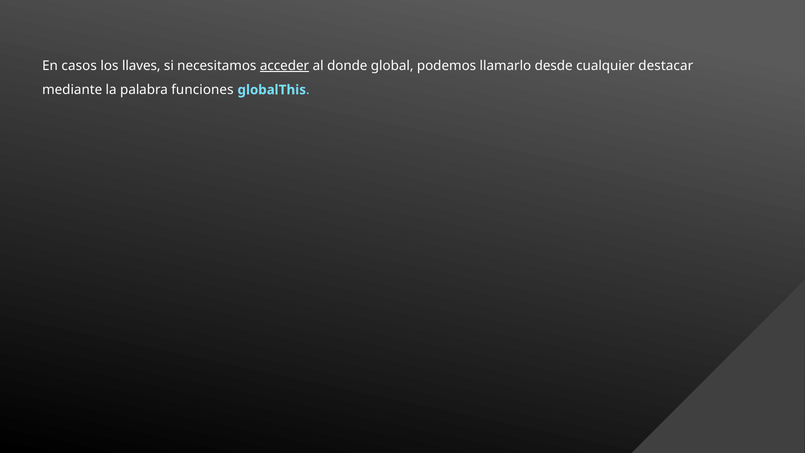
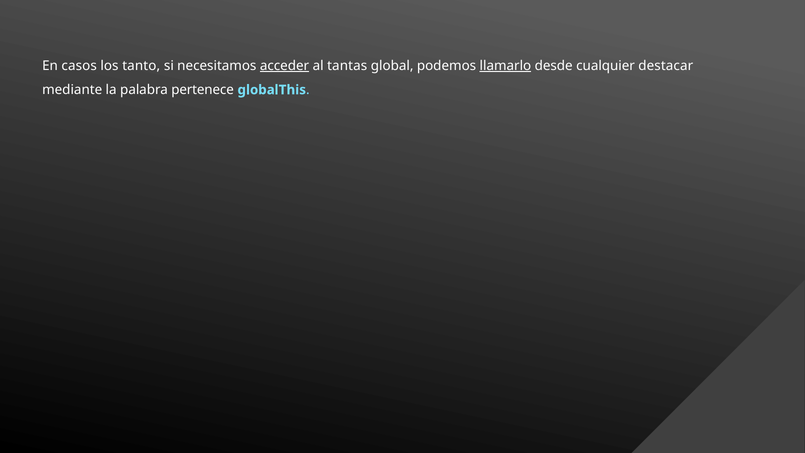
llaves: llaves -> tanto (141, 66)
donde: donde -> tantas (347, 66)
llamarlo underline: none -> present (505, 66)
funciones: funciones -> pertenece (203, 90)
